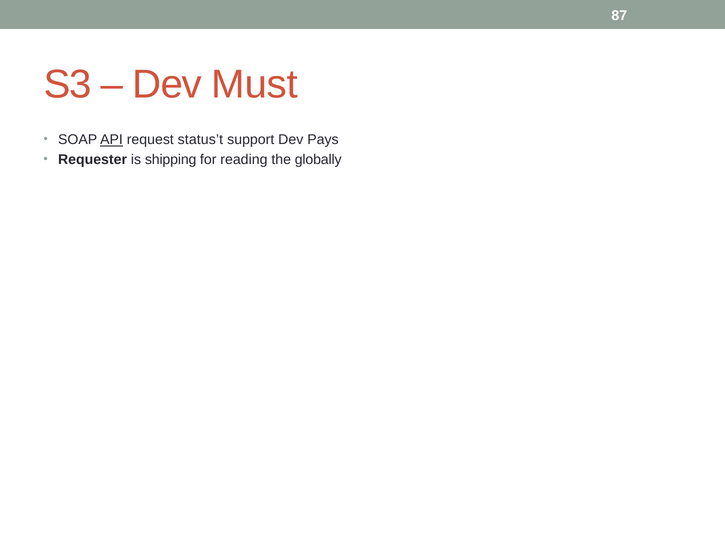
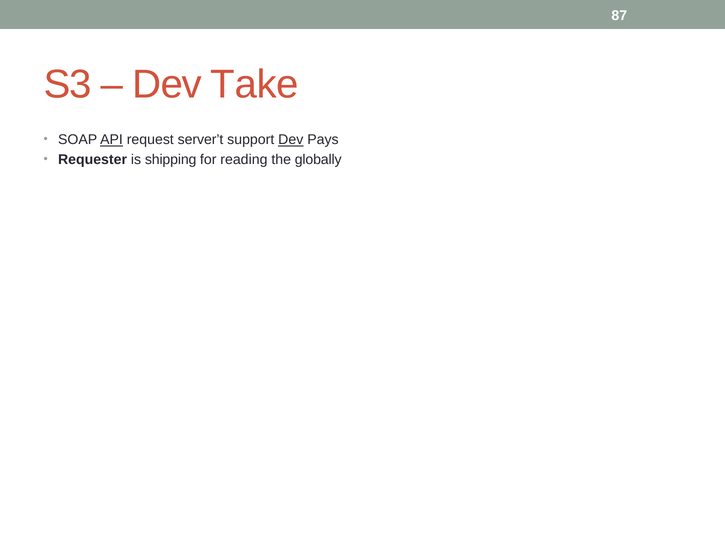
Must: Must -> Take (255, 84)
status’t: status’t -> server’t (201, 140)
Dev underline: none -> present (291, 140)
